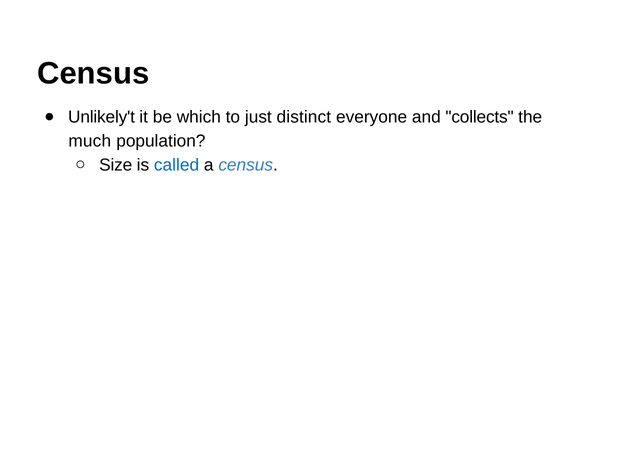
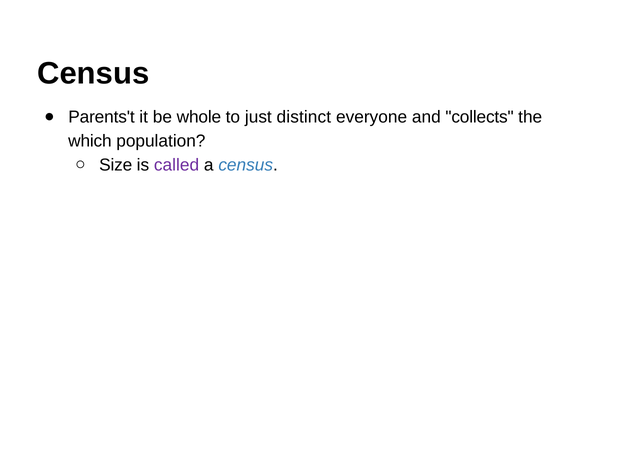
Unlikely't: Unlikely't -> Parents't (102, 117)
which: which -> whole (199, 117)
much: much -> which (90, 141)
called colour: blue -> purple (177, 165)
